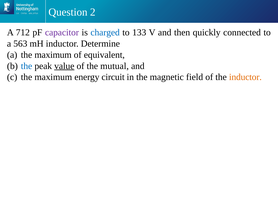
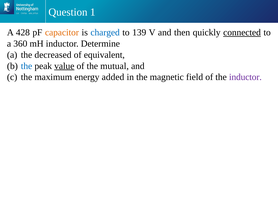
2: 2 -> 1 (93, 12)
712: 712 -> 428 (23, 32)
capacitor colour: purple -> orange (62, 32)
133: 133 -> 139 (139, 32)
connected underline: none -> present (242, 32)
563: 563 -> 360 (20, 44)
a the maximum: maximum -> decreased (53, 55)
circuit: circuit -> added (113, 77)
inductor colour: orange -> purple (245, 77)
